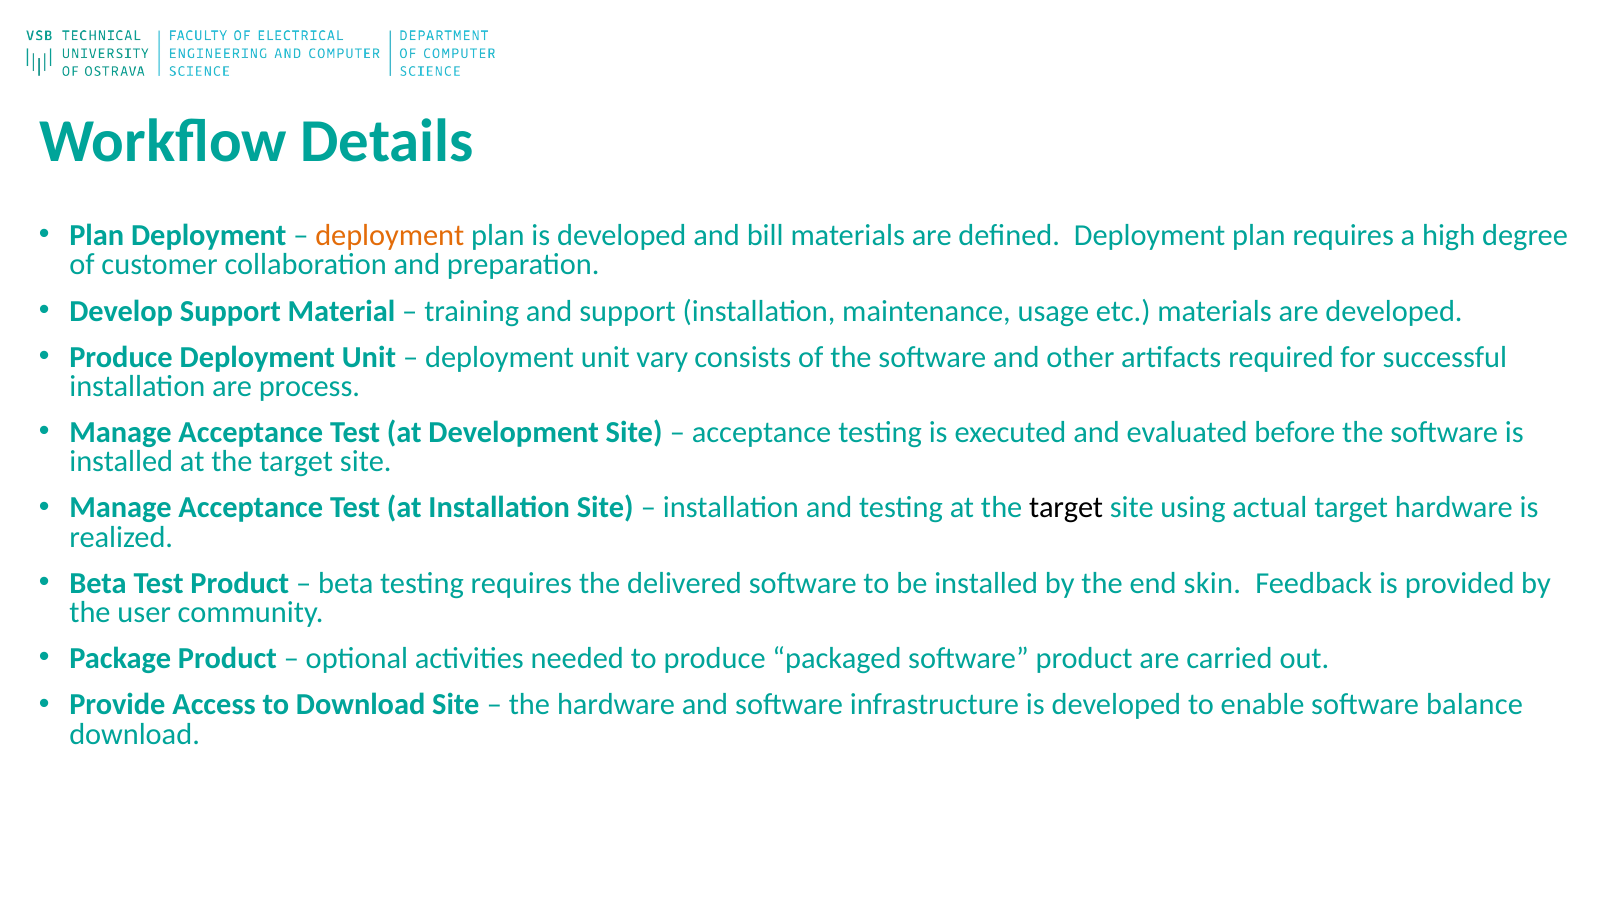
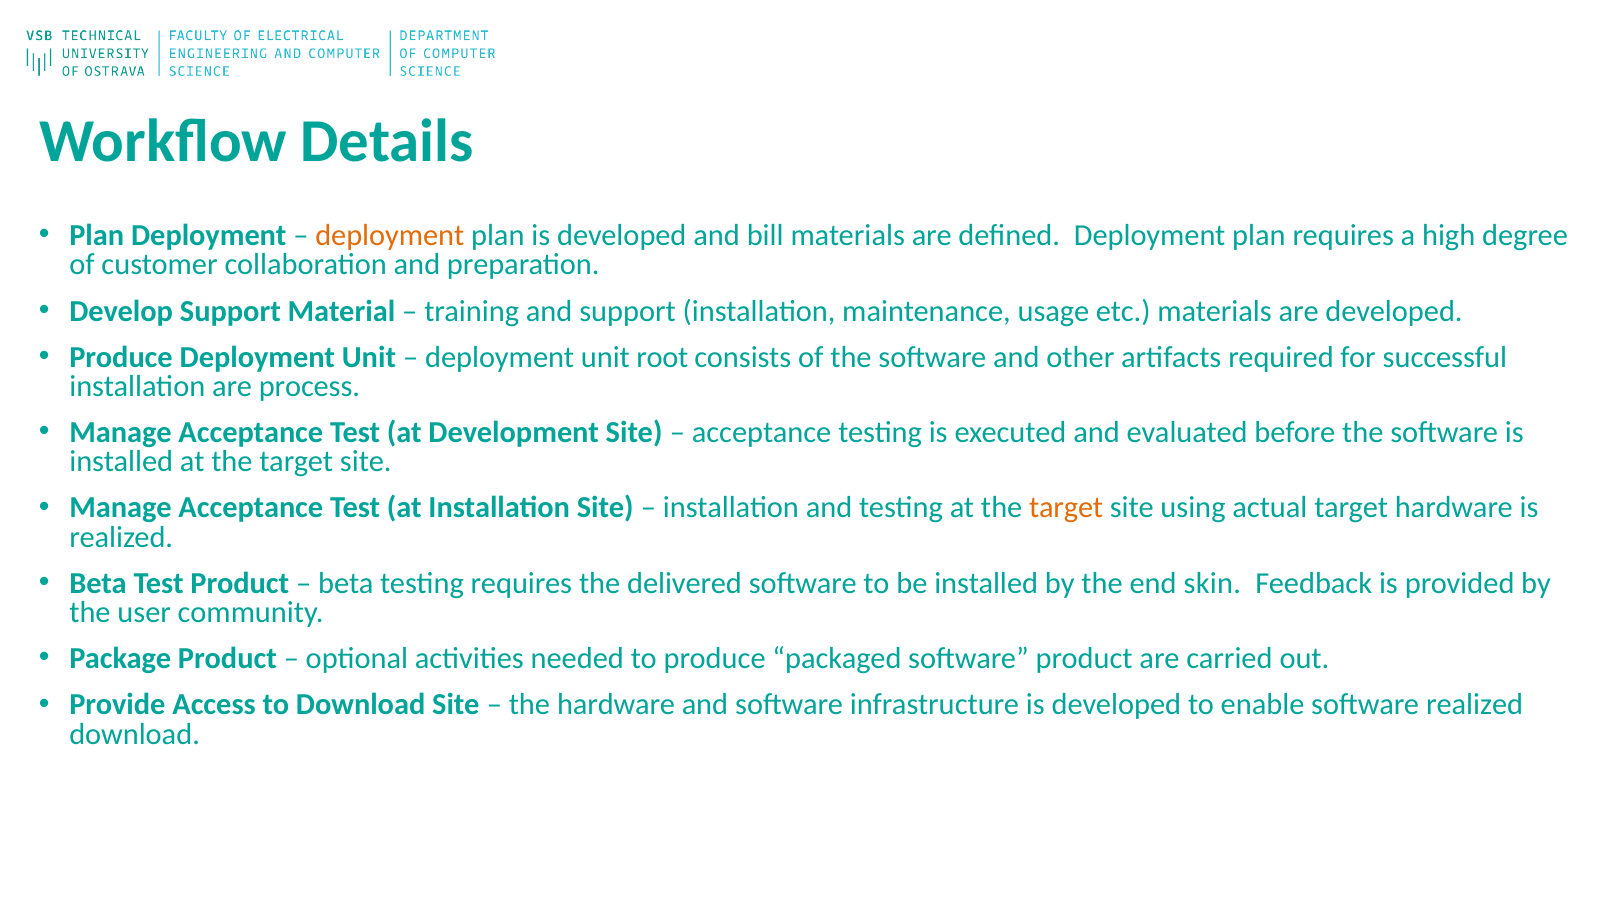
vary: vary -> root (662, 357)
target colour: black -> orange (1066, 508)
software balance: balance -> realized (1475, 704)
